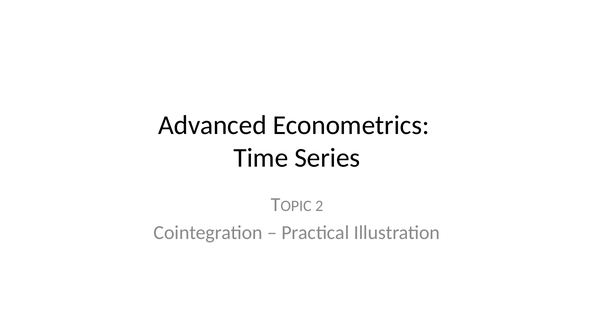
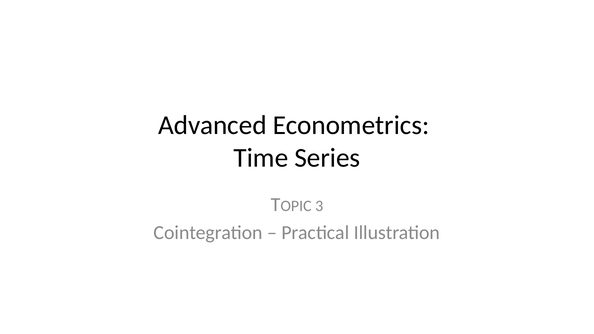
2: 2 -> 3 (319, 206)
